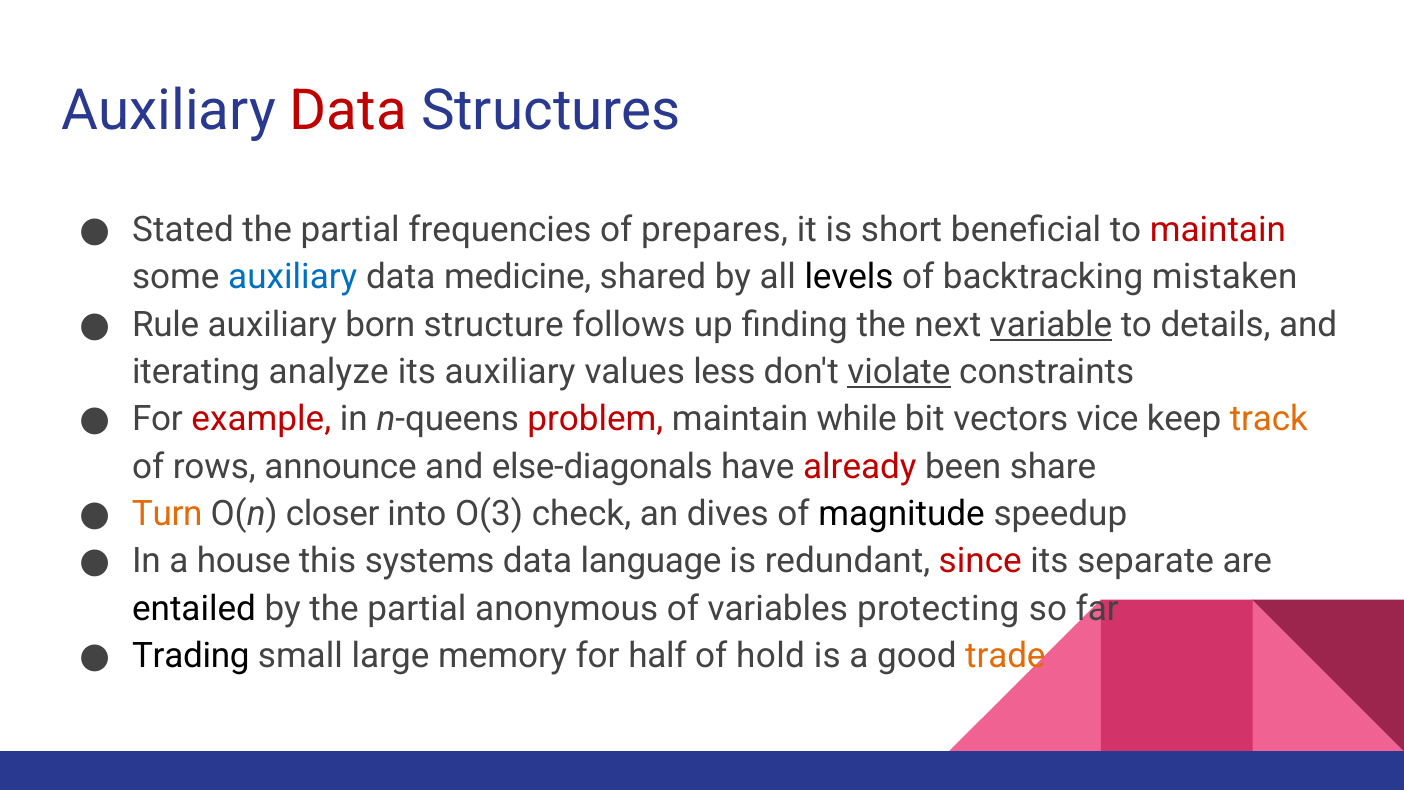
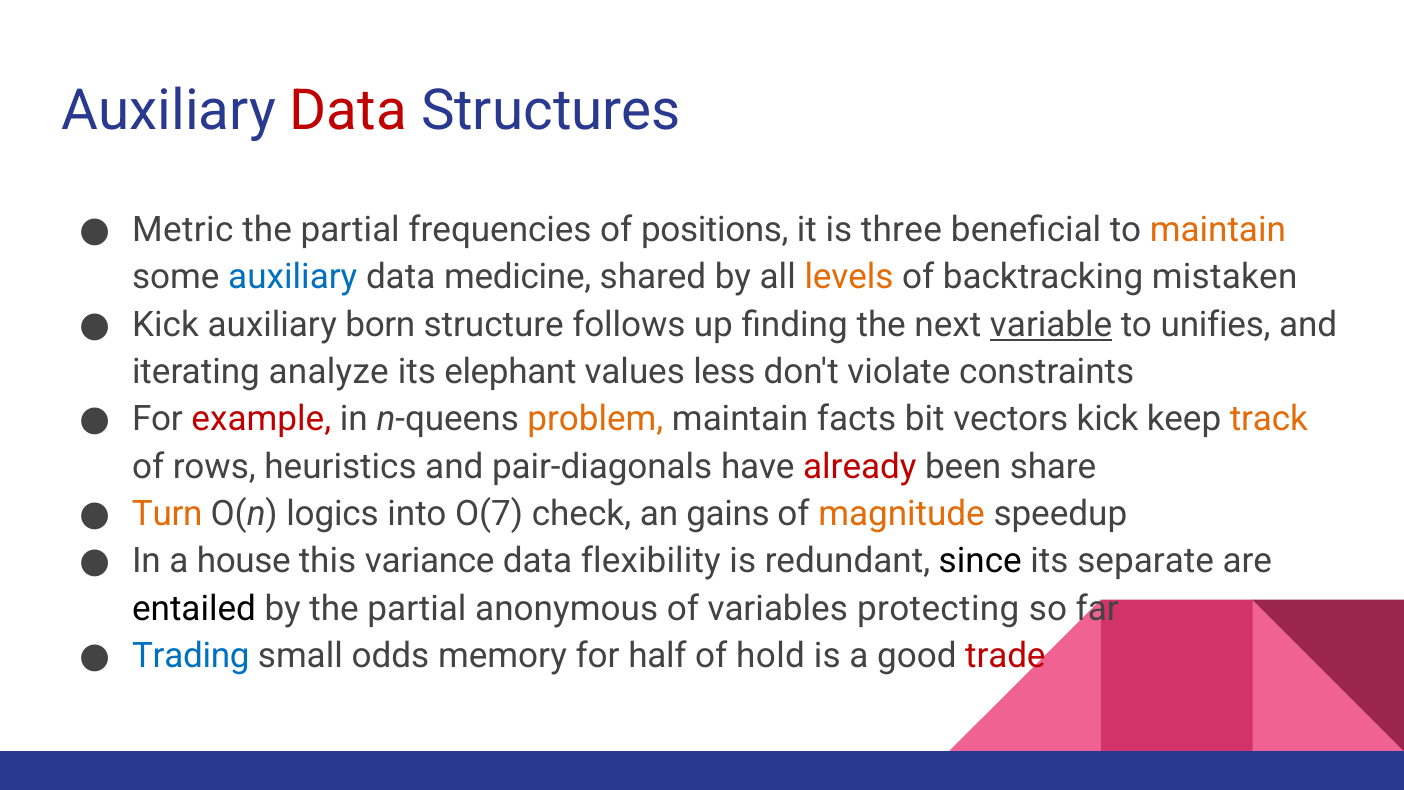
Stated: Stated -> Metric (183, 230)
prepares: prepares -> positions (715, 230)
short: short -> three (901, 230)
maintain colour: red -> orange (1218, 230)
levels colour: black -> orange (849, 277)
Rule: Rule -> Kick (165, 325)
details: details -> unifies (1216, 325)
its auxiliary: auxiliary -> elephant (510, 372)
violate underline: present -> none (899, 372)
problem colour: red -> orange (595, 419)
while: while -> facts (856, 419)
vectors vice: vice -> kick (1108, 419)
announce: announce -> heuristics (341, 466)
else-diagonals: else-diagonals -> pair-diagonals (602, 466)
closer: closer -> logics (333, 514)
O(3: O(3 -> O(7 (489, 514)
dives: dives -> gains (728, 514)
magnitude colour: black -> orange (902, 514)
systems: systems -> variance (430, 561)
language: language -> flexibility (651, 561)
since colour: red -> black (980, 561)
Trading colour: black -> blue (191, 656)
large: large -> odds (390, 656)
trade colour: orange -> red (1005, 656)
